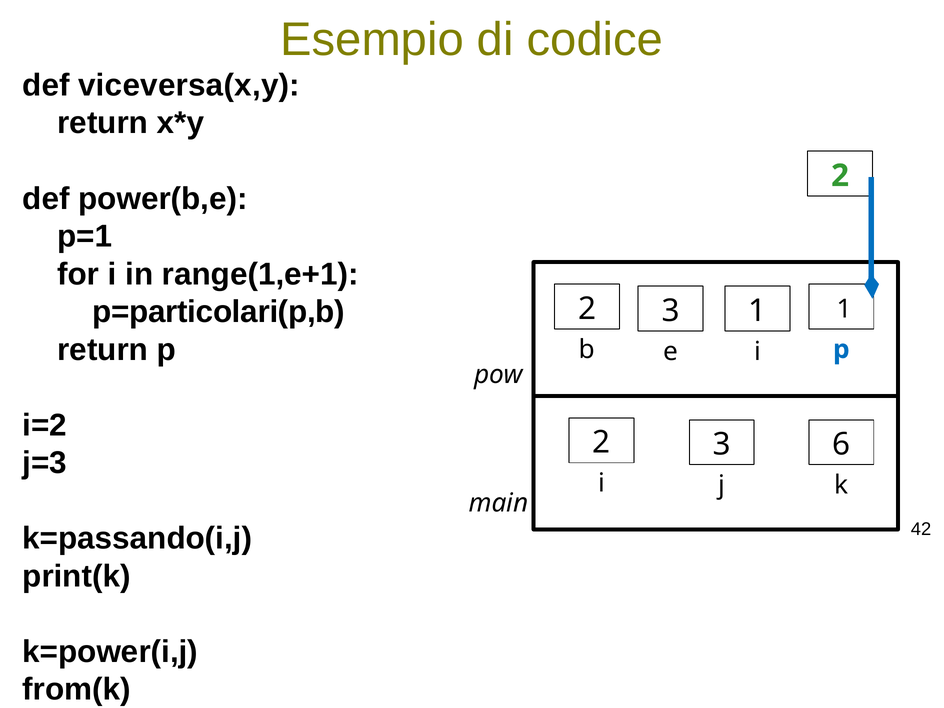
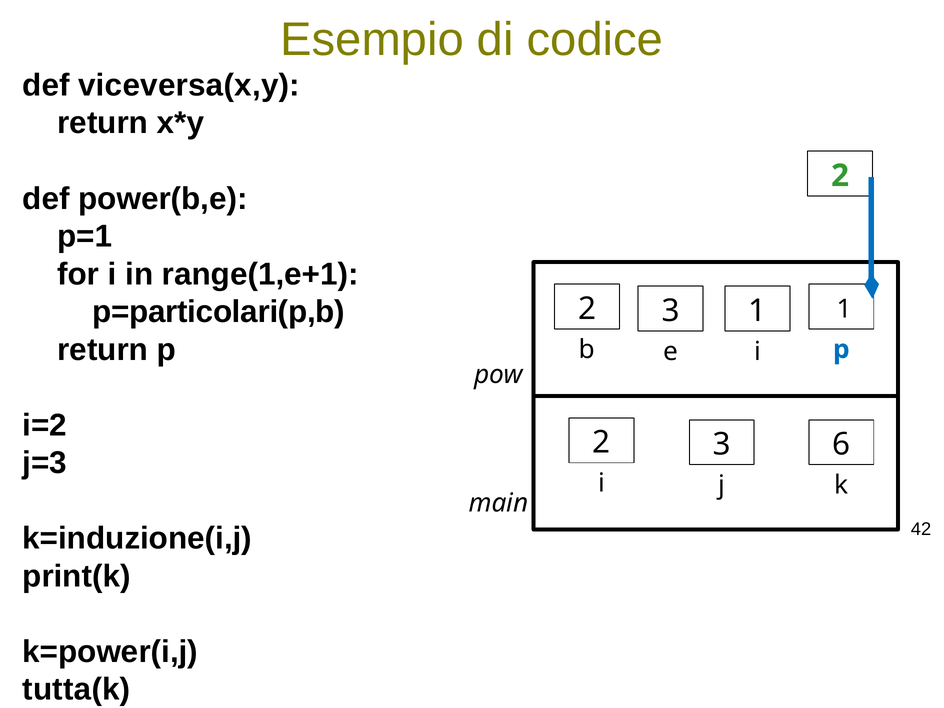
k=passando(i,j: k=passando(i,j -> k=induzione(i,j (137, 538)
from(k: from(k -> tutta(k (76, 690)
